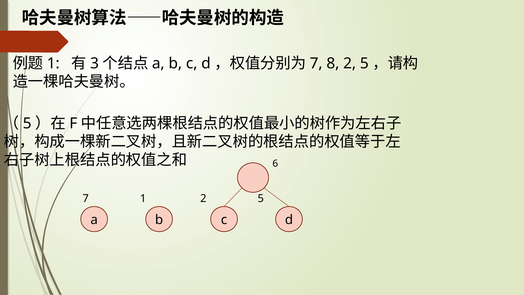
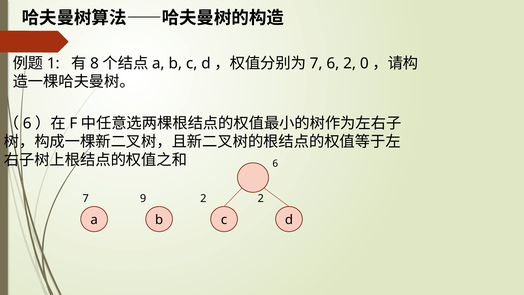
3: 3 -> 8 (95, 63)
7 8: 8 -> 6 (333, 63)
5: 5 -> 0 (364, 63)
5: 5 -> 6 (27, 123)
7 1: 1 -> 9 (143, 198)
5: 5 -> 2 (261, 198)
